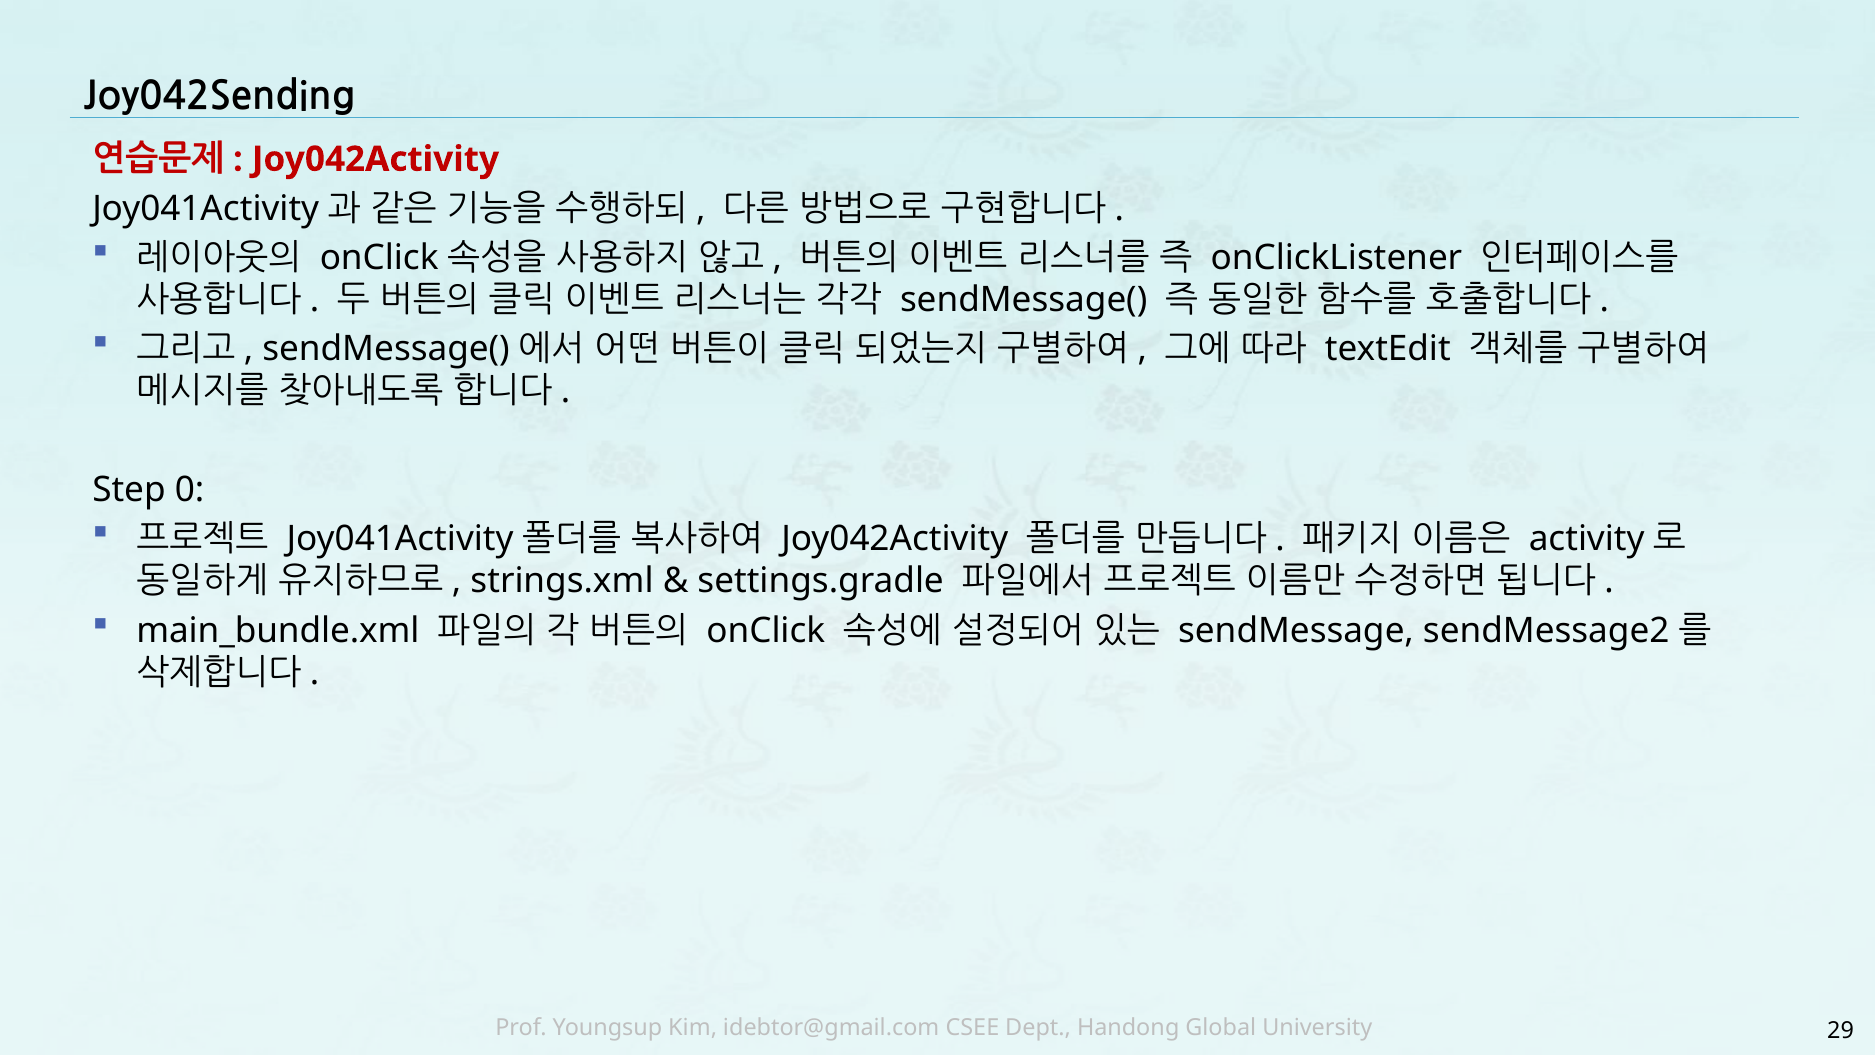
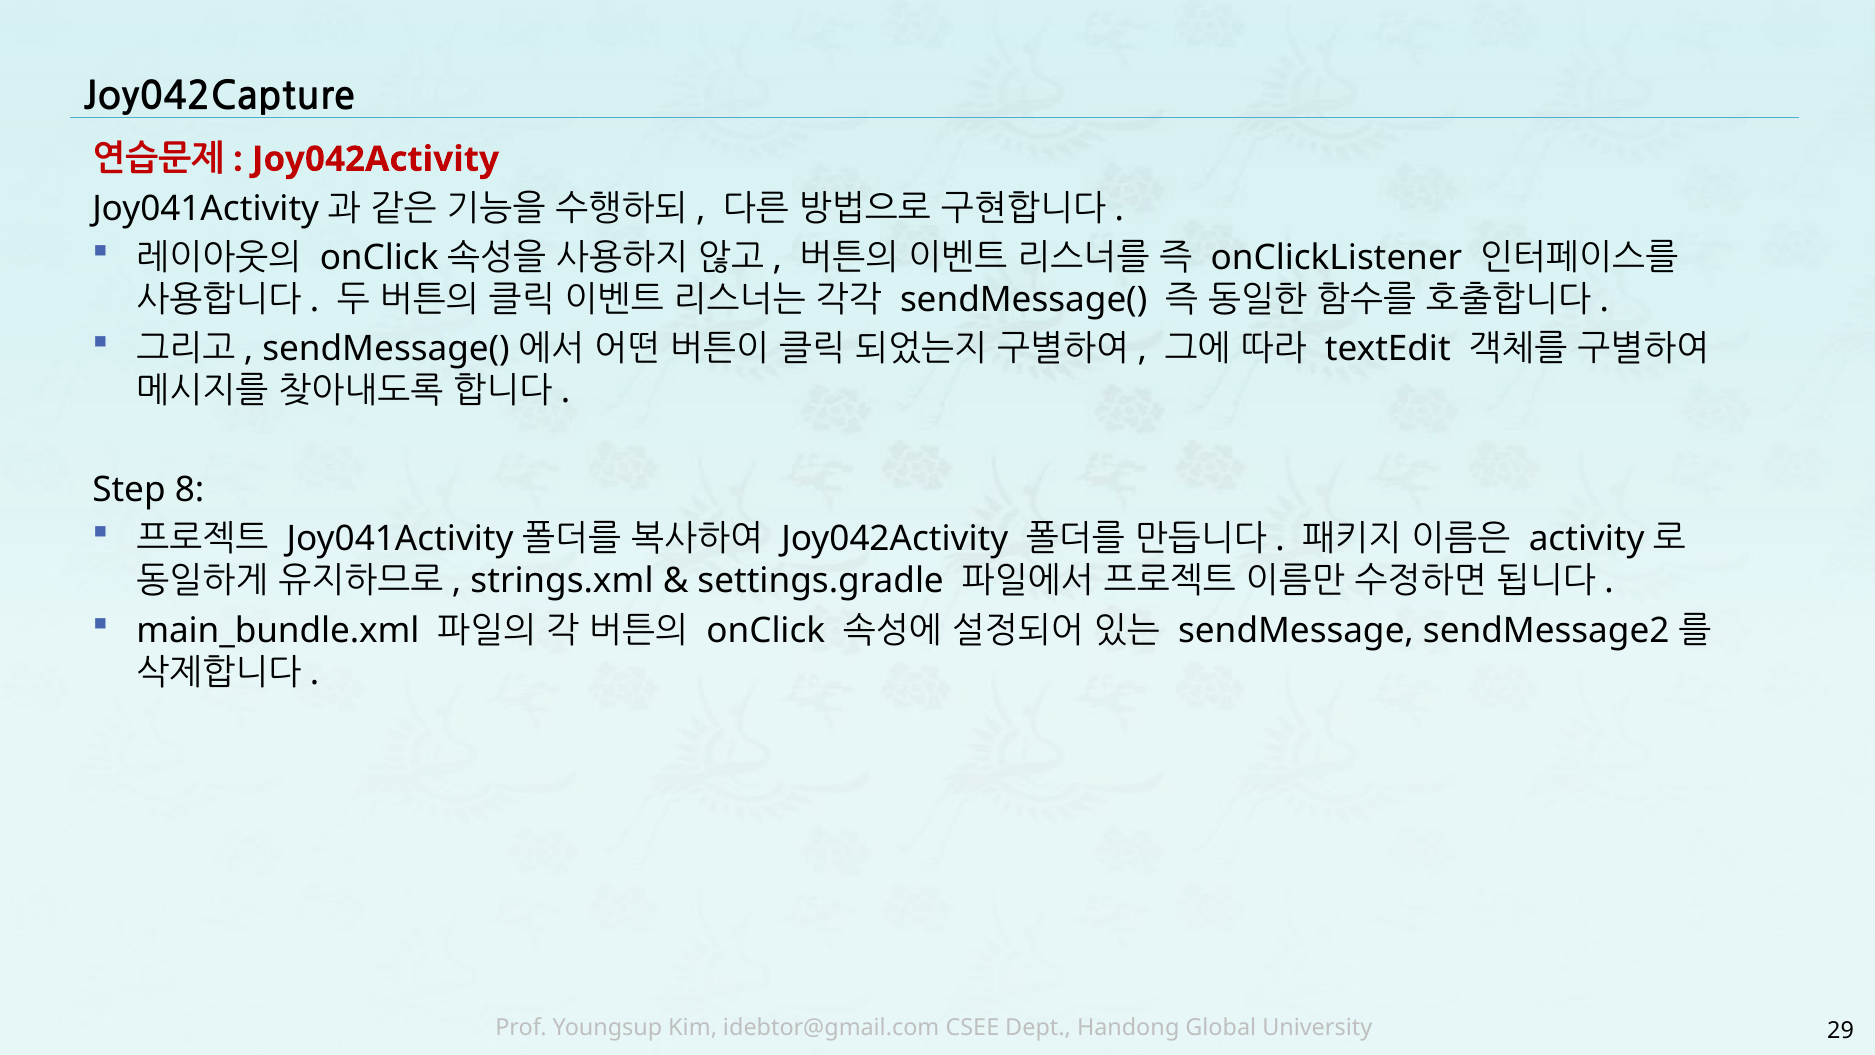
Joy042Sending: Joy042Sending -> Joy042Capture (219, 96)
0: 0 -> 8 (190, 490)
